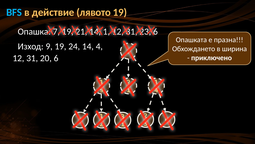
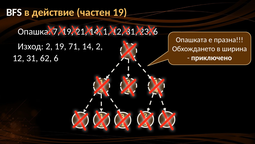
BFS colour: light blue -> white (14, 12)
лявото: лявото -> частен (94, 12)
9: 9 -> 2 (49, 46)
24: 24 -> 71 (74, 46)
14 4: 4 -> 2 (99, 46)
20: 20 -> 62 (46, 58)
